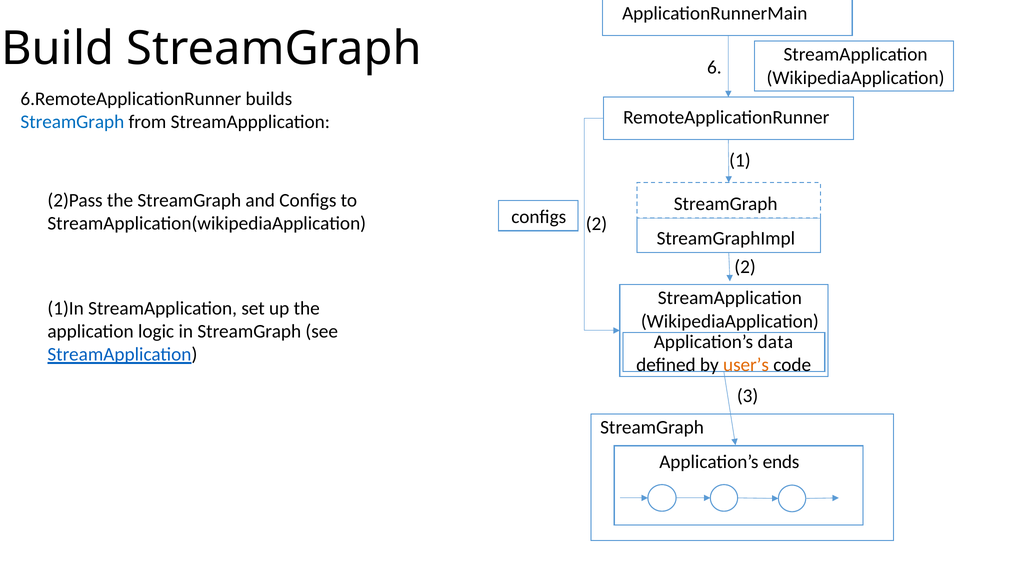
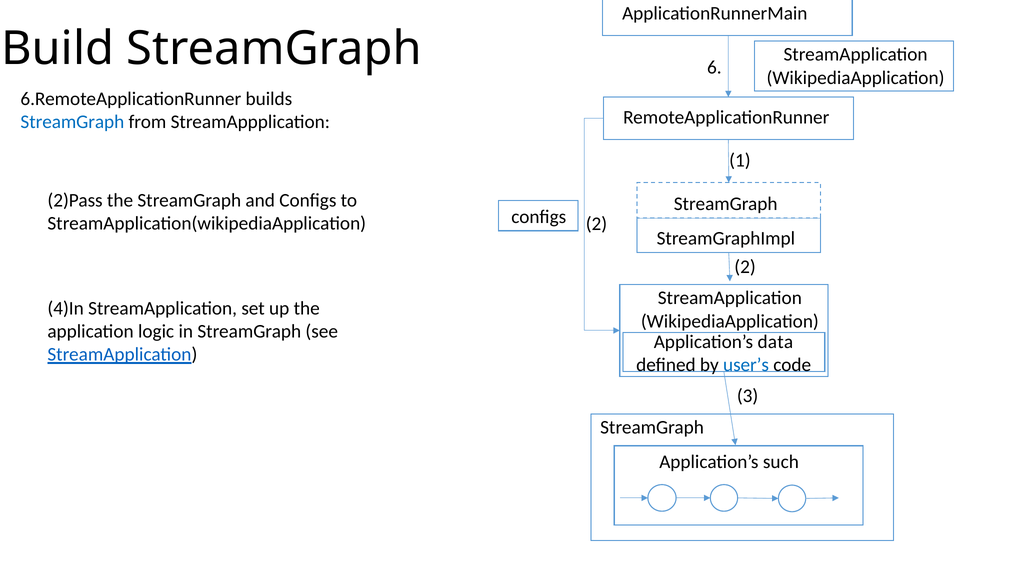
1)In: 1)In -> 4)In (66, 308)
user’s colour: orange -> blue (746, 365)
ends: ends -> such (781, 462)
